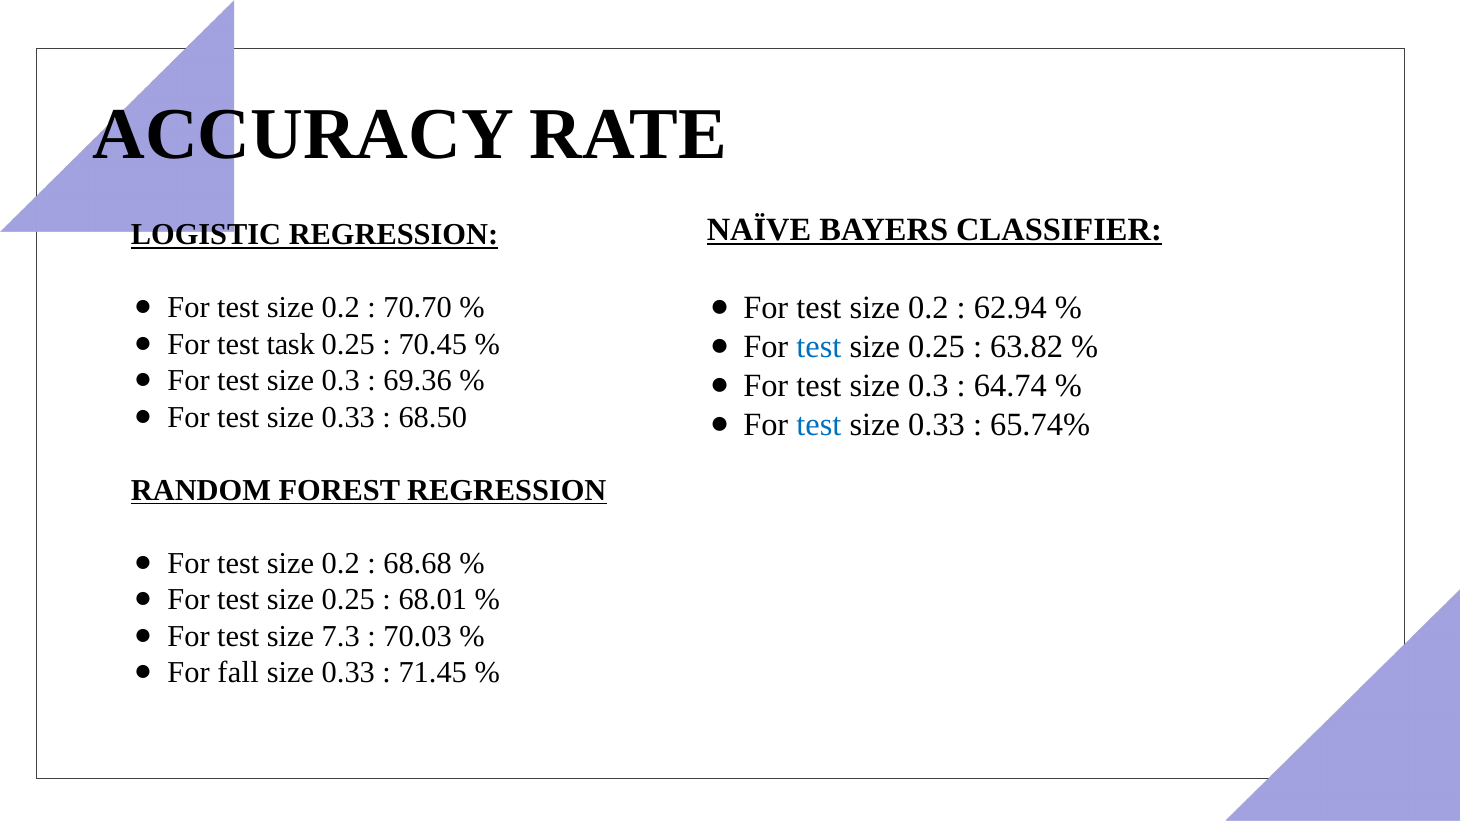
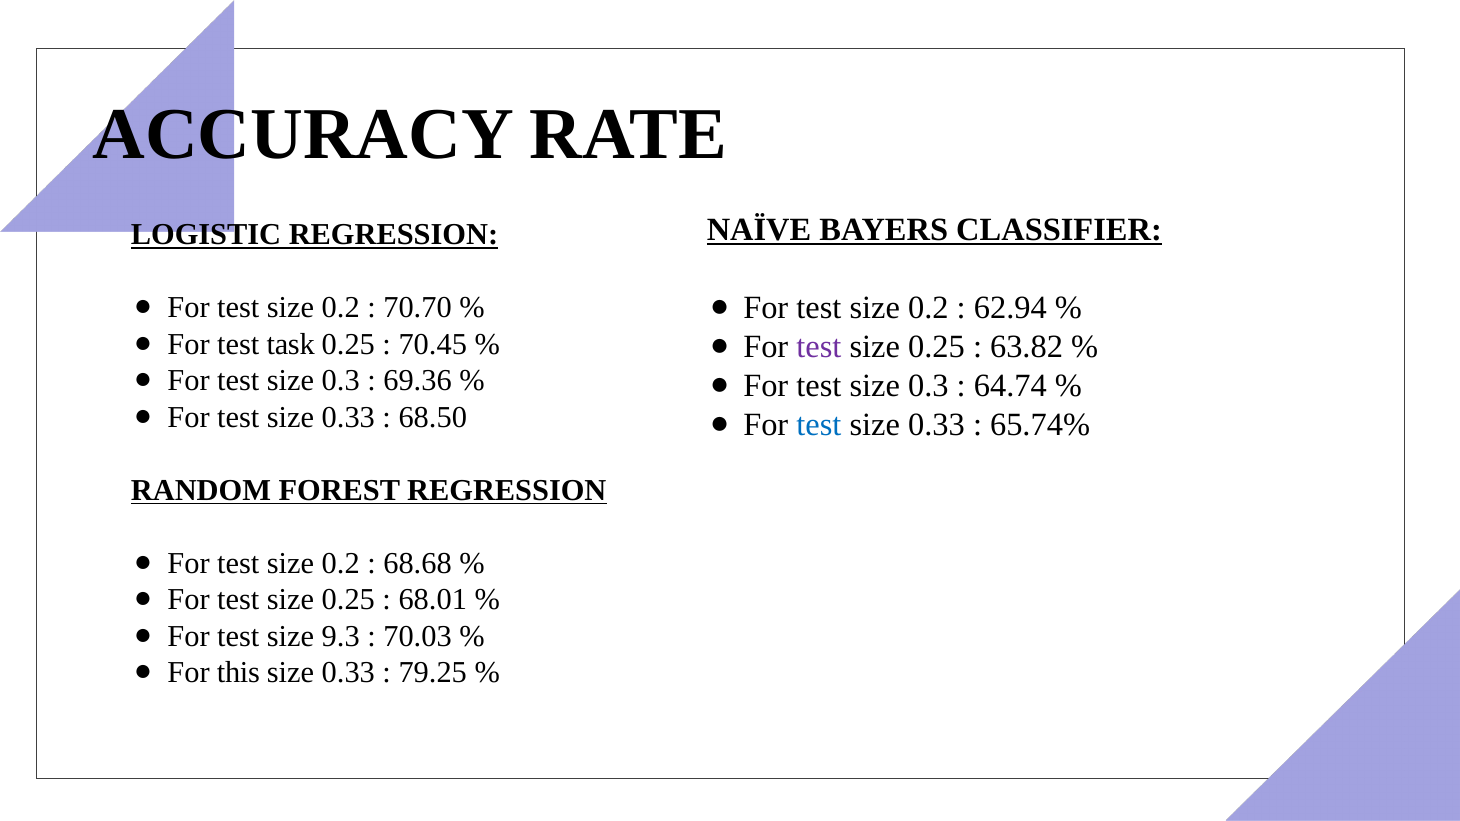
test colour: blue -> purple (819, 347)
7.3: 7.3 -> 9.3 (341, 636)
fall: fall -> this (238, 673)
71.45: 71.45 -> 79.25 (433, 673)
